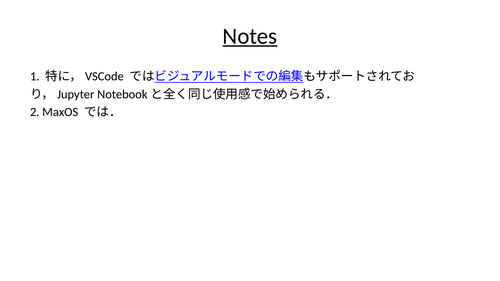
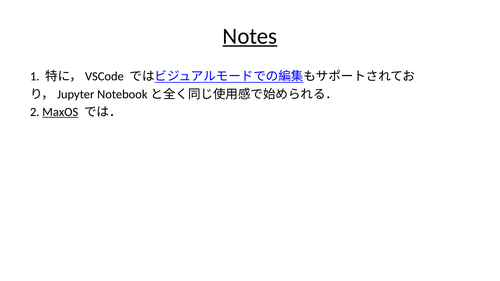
MaxOS underline: none -> present (60, 112)
